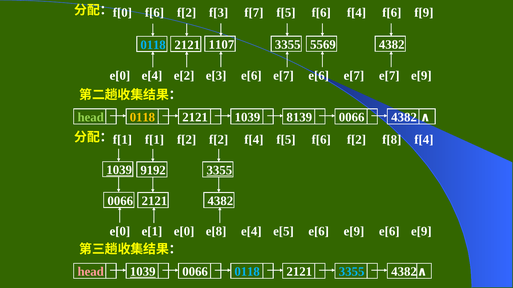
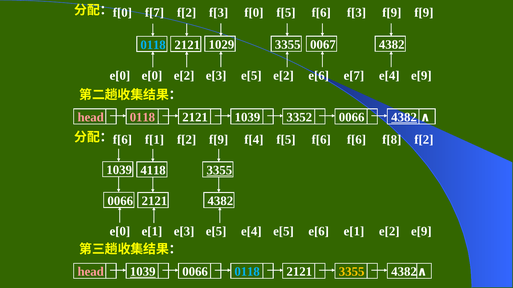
f[6: f[6 -> f[7 (154, 13)
f[2 f[7: f[7 -> f[0 (254, 13)
f[5 f[4: f[4 -> f[3 (356, 13)
f[6 f[6: f[6 -> f[9 (392, 13)
1107: 1107 -> 1029 (221, 45)
5569: 5569 -> 0067 (323, 45)
e[4: e[4 -> e[0 (152, 76)
e[2 e[6: e[6 -> e[5 (251, 76)
e[3 e[7: e[7 -> e[2 (283, 76)
e[6 e[7: e[7 -> e[4 (389, 76)
head colour: light green -> pink (91, 117)
0118 colour: yellow -> pink (142, 117)
8139: 8139 -> 3352 (299, 117)
4382 underline: none -> present (404, 117)
f[1: f[1 -> f[6 (122, 140)
f[2: f[2 -> f[9 (219, 140)
f[5 f[2: f[2 -> f[6 (356, 140)
f[8 f[4: f[4 -> f[2 (424, 140)
1039 underline: present -> none (119, 170)
9192: 9192 -> 4118 (153, 171)
e[0 e[0: e[0 -> e[3 (184, 232)
e[8: e[8 -> e[5 (216, 232)
e[5 e[9: e[9 -> e[1 (354, 232)
e[6 e[6: e[6 -> e[2 (389, 232)
3355 colour: light blue -> yellow (352, 272)
